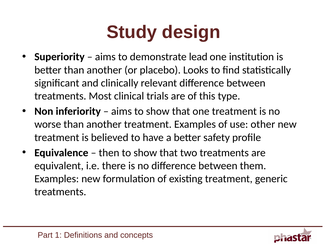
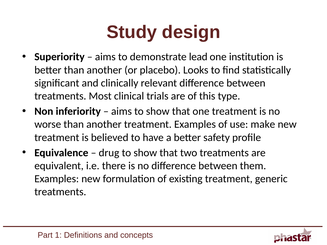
other: other -> make (263, 125)
then: then -> drug (109, 153)
